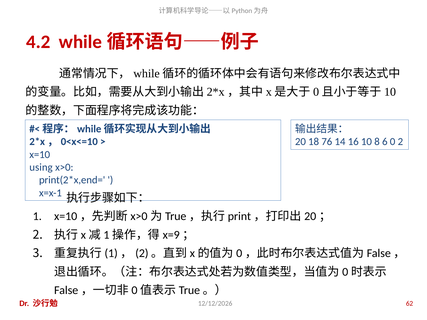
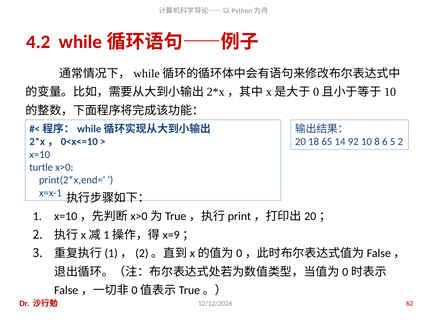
76: 76 -> 65 (327, 142)
16: 16 -> 92 (353, 142)
0: 0 -> 5 (393, 142)
using: using -> turtle (41, 167)
